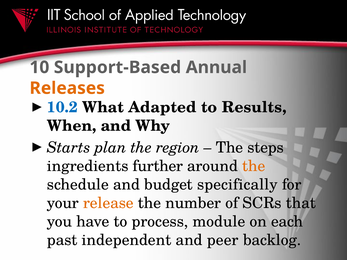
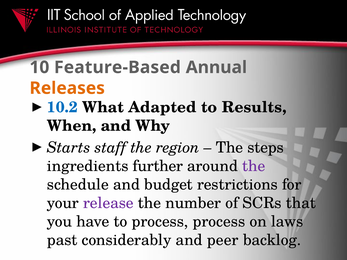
Support-Based: Support-Based -> Feature-Based (117, 67)
plan: plan -> staff (111, 148)
the colour: orange -> purple (254, 166)
specifically: specifically -> restrictions (237, 185)
release colour: orange -> purple (108, 203)
process module: module -> process (219, 222)
each: each -> laws (287, 222)
independent: independent -> considerably (127, 240)
